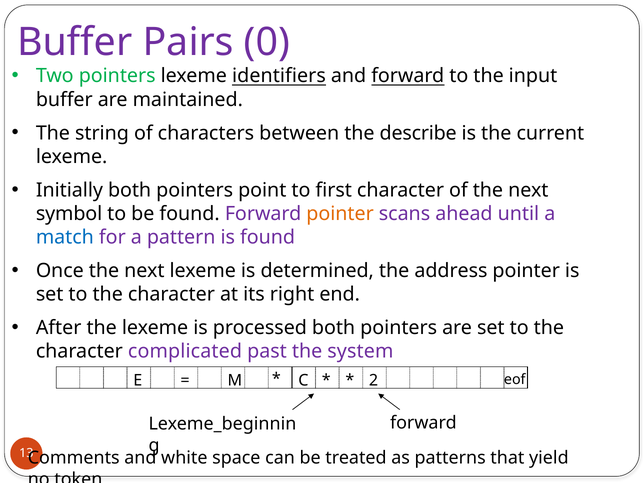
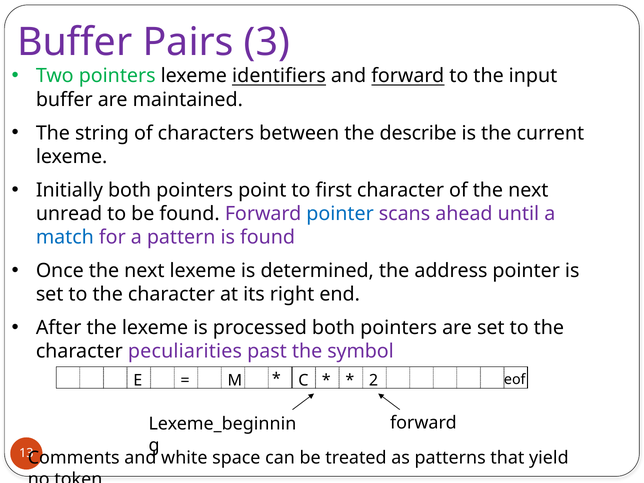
0: 0 -> 3 (267, 42)
symbol: symbol -> unread (69, 214)
pointer colour: orange -> blue (340, 214)
complicated: complicated -> peculiarities (185, 351)
system: system -> symbol (360, 351)
